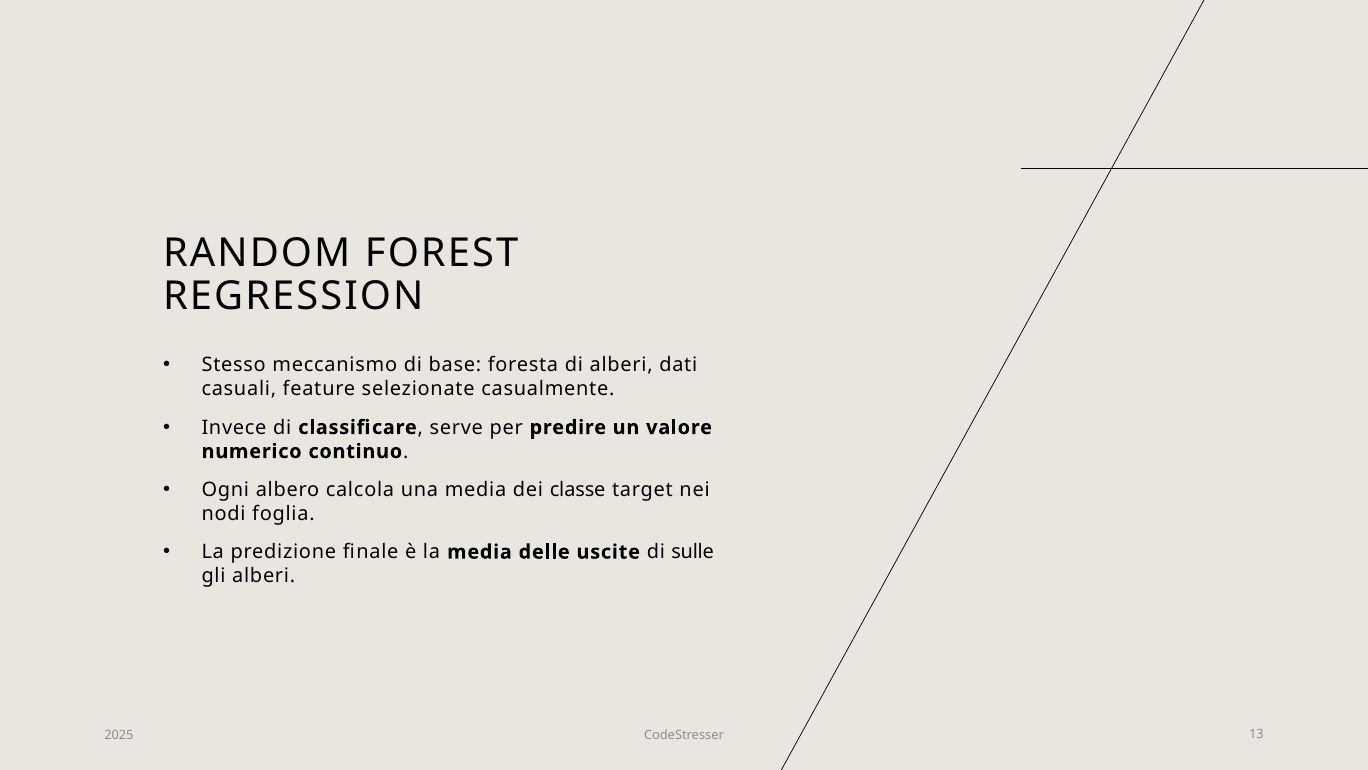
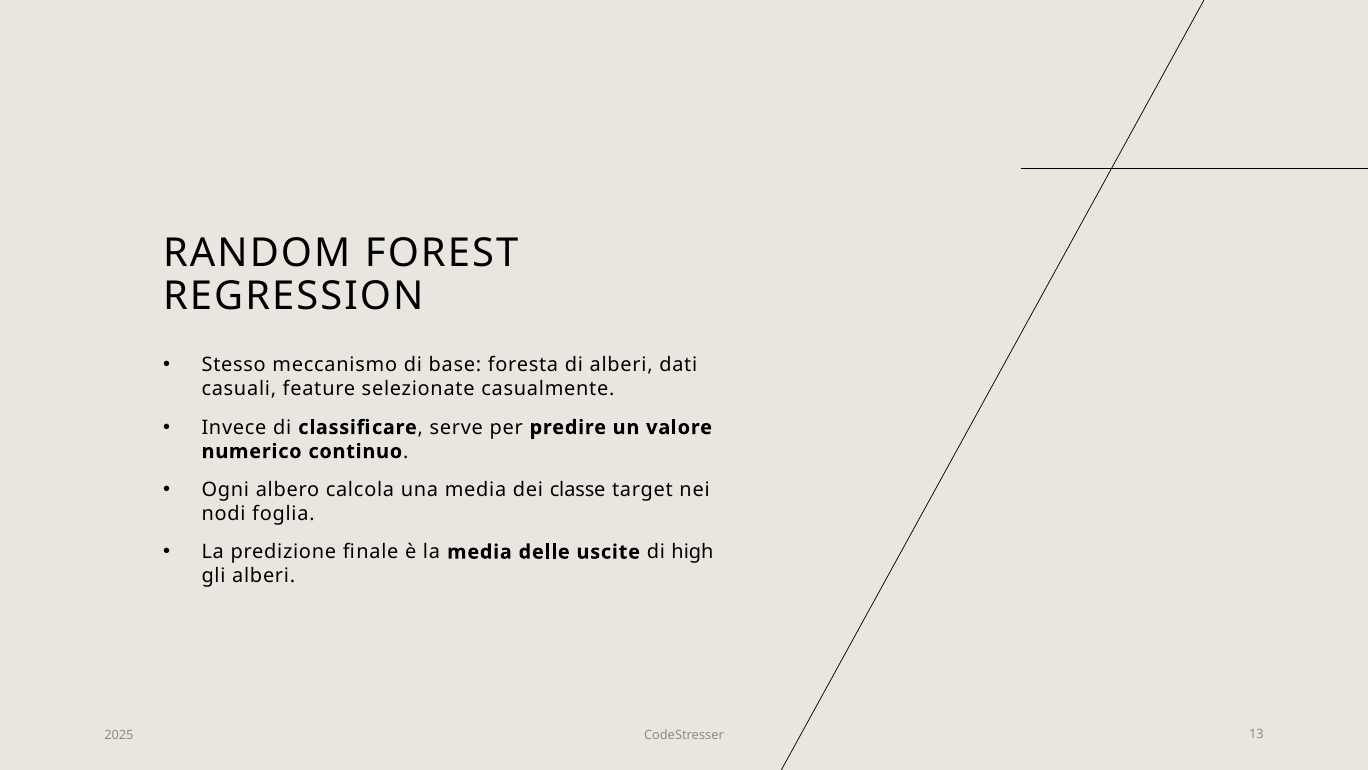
sulle: sulle -> high (693, 552)
